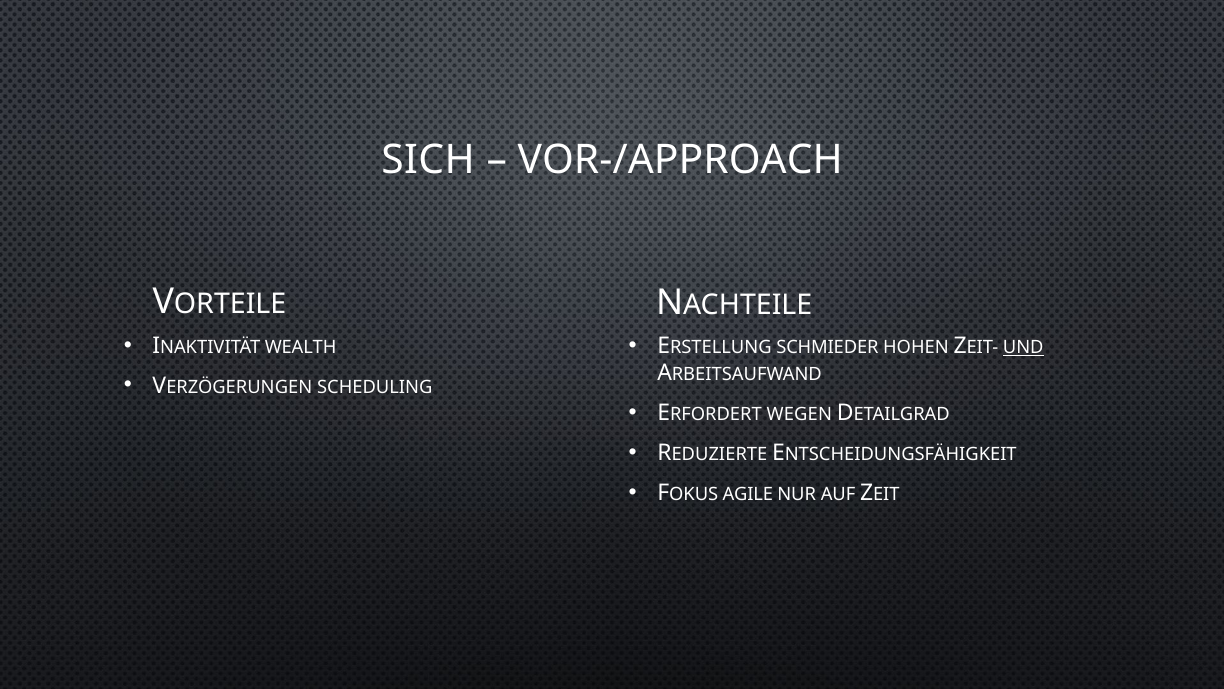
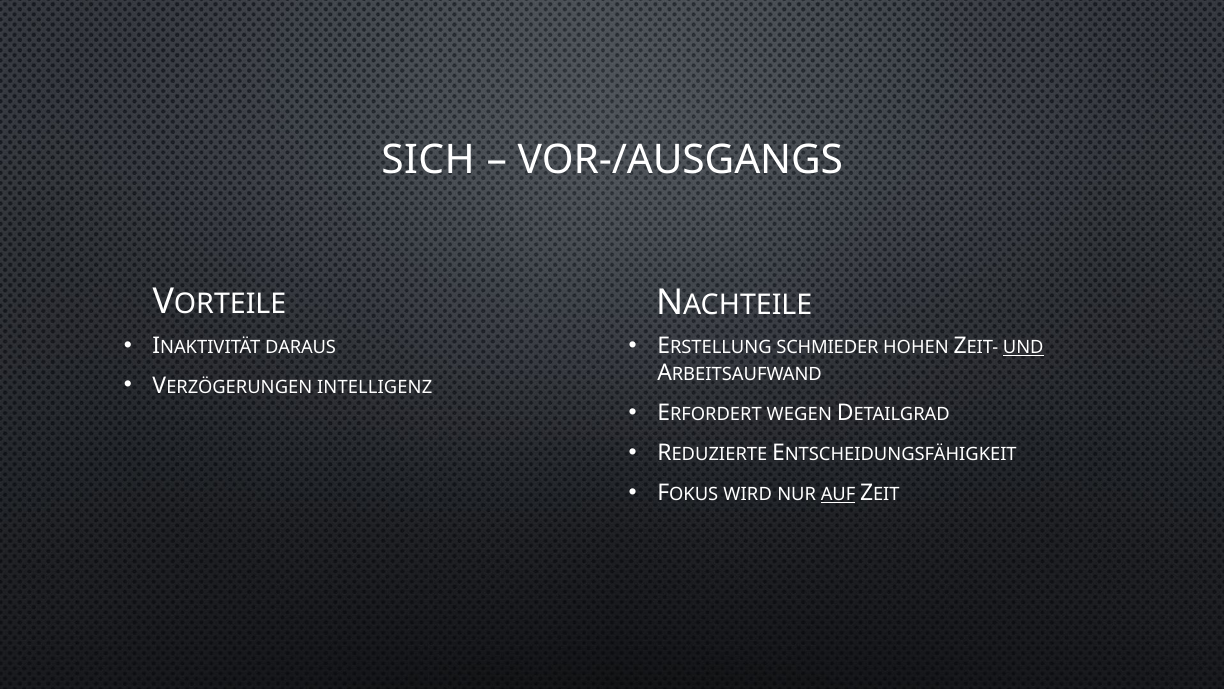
VOR-/APPROACH: VOR-/APPROACH -> VOR-/AUSGANGS (680, 160)
WEALTH: WEALTH -> DARAUS (301, 347)
SCHEDULING: SCHEDULING -> INTELLIGENZ (375, 387)
AGILE: AGILE -> WIRD (748, 494)
AUF underline: none -> present (838, 494)
